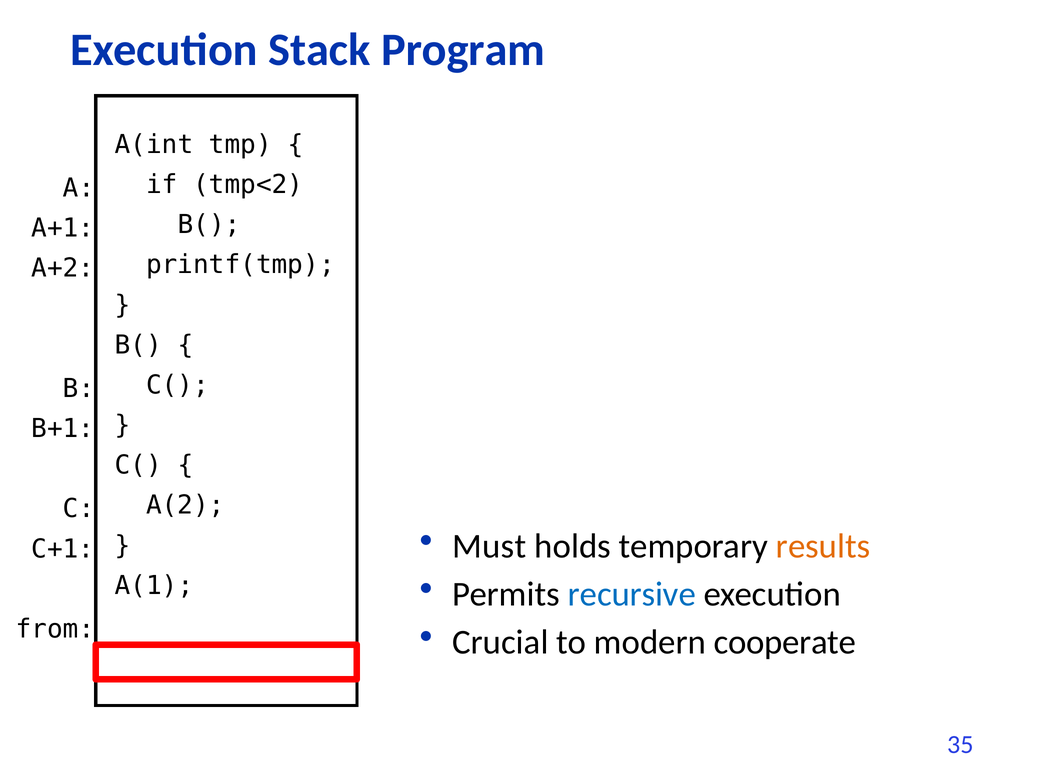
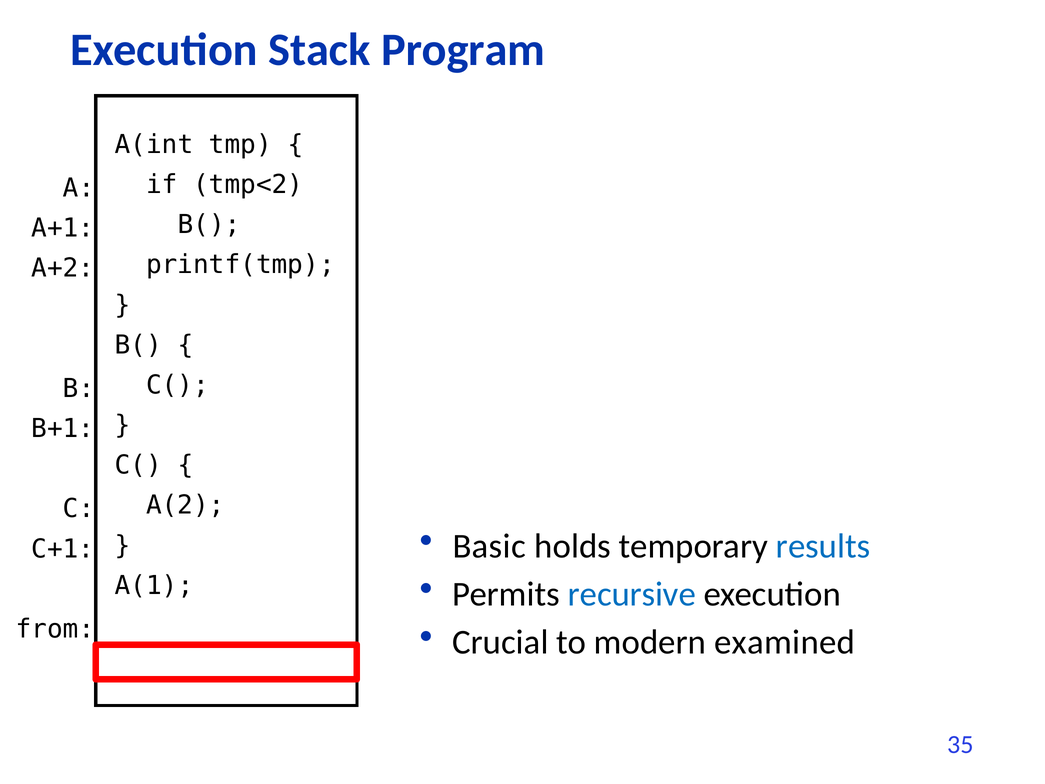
Must: Must -> Basic (489, 546)
results colour: orange -> blue (823, 546)
cooperate: cooperate -> examined (785, 642)
